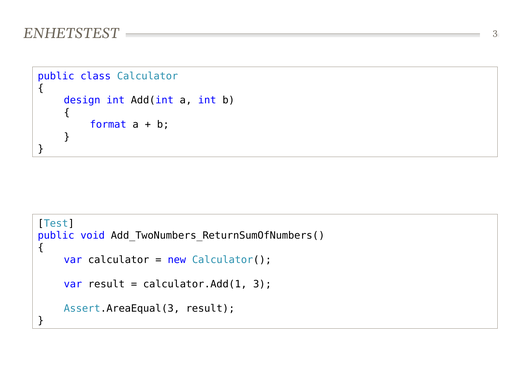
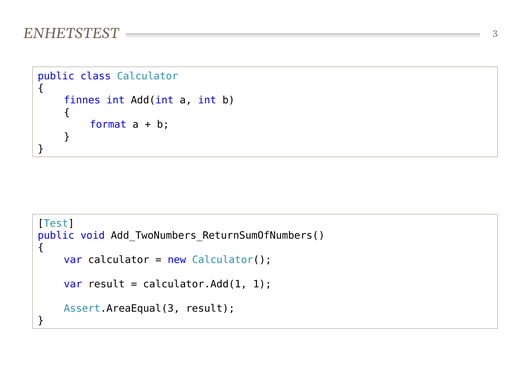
design: design -> finnes (82, 101)
calculator.Add(1 3: 3 -> 1 (262, 285)
